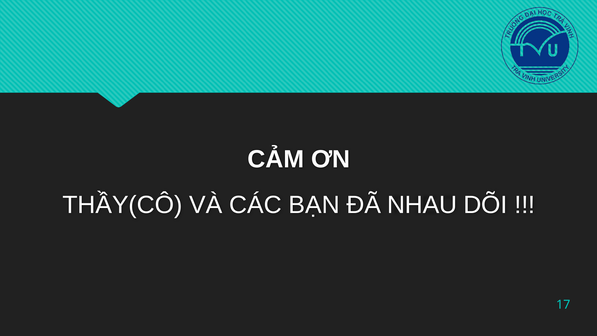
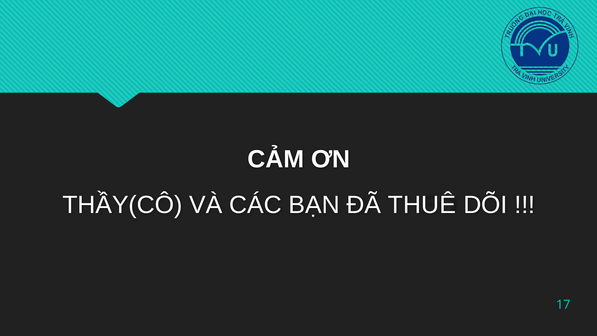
NHAU: NHAU -> THUÊ (422, 205)
